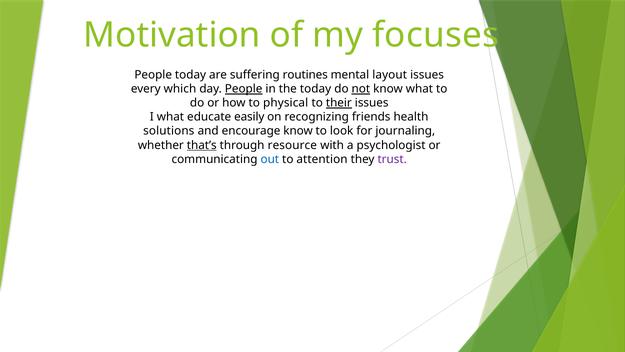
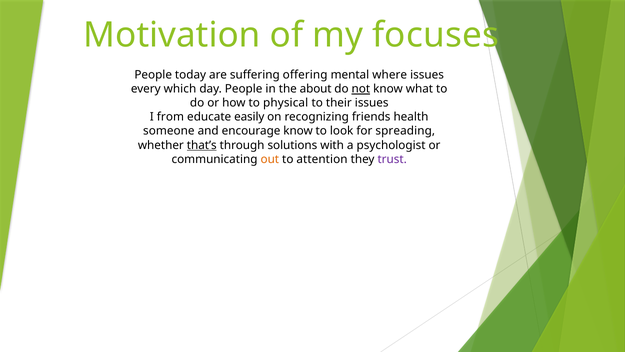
routines: routines -> offering (305, 75)
layout: layout -> where (390, 75)
People underline: present -> none (244, 89)
the today: today -> about (316, 89)
their underline: present -> none (339, 103)
I what: what -> from (170, 117)
solutions: solutions -> someone (169, 131)
journaling: journaling -> spreading (405, 131)
resource: resource -> solutions (292, 145)
out colour: blue -> orange (270, 159)
